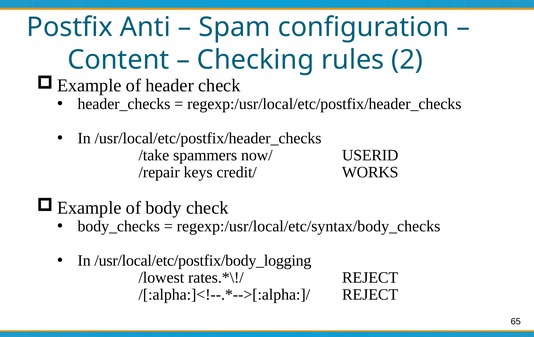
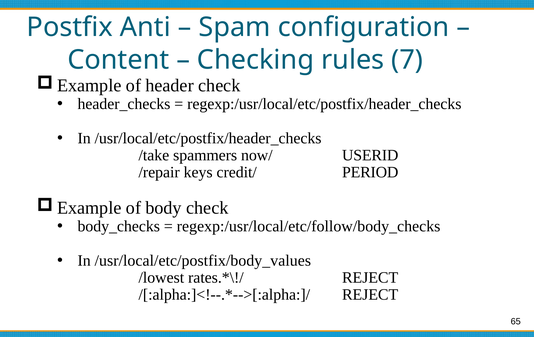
2: 2 -> 7 (407, 60)
WORKS: WORKS -> PERIOD (370, 172)
regexp:/usr/local/etc/syntax/body_checks: regexp:/usr/local/etc/syntax/body_checks -> regexp:/usr/local/etc/follow/body_checks (309, 226)
/usr/local/etc/postfix/body_logging: /usr/local/etc/postfix/body_logging -> /usr/local/etc/postfix/body_values (203, 260)
